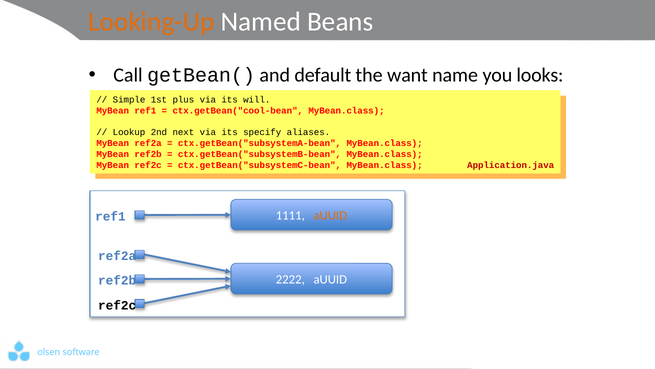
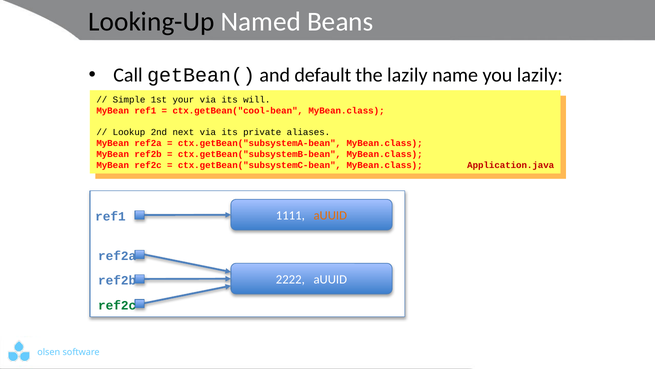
Looking-Up colour: orange -> black (151, 22)
the want: want -> lazily (407, 75)
you looks: looks -> lazily (540, 75)
plus: plus -> your (183, 99)
specify: specify -> private (262, 132)
ref2c colour: black -> green (117, 305)
